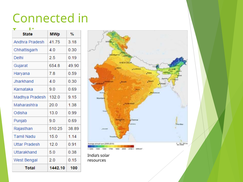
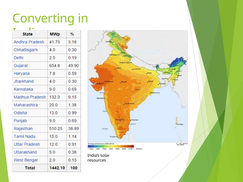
Connected: Connected -> Converting (44, 18)
